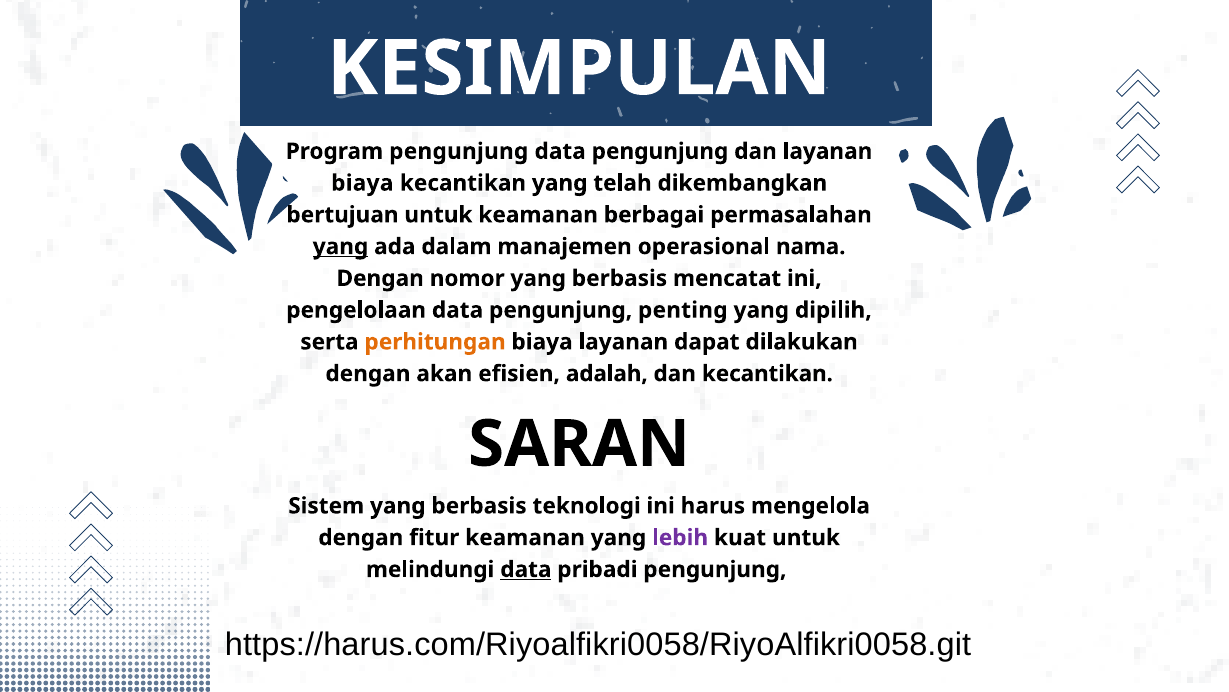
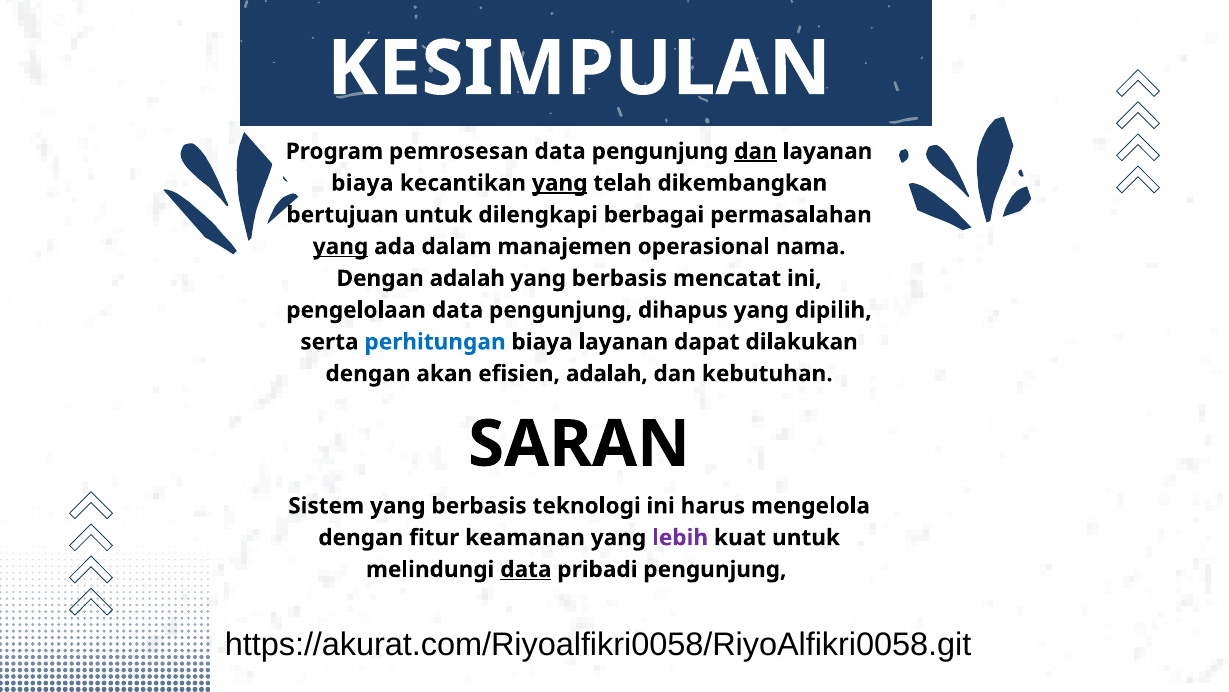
Program pengunjung: pengunjung -> pemrosesan (459, 151)
dan underline: none -> present (755, 151)
yang underline: none -> present (560, 183)
untuk keamanan: keamanan -> dilengkapi (538, 215)
Dengan nomor: nomor -> adalah (467, 278)
penting: penting -> dihapus (683, 310)
perhitungan colour: orange -> blue (435, 342)
dan kecantikan: kecantikan -> kebutuhan (767, 373)
https://harus.com/Riyoalfikri0058/RiyoAlfikri0058.git: https://harus.com/Riyoalfikri0058/RiyoAlfikri0058.git -> https://akurat.com/Riyoalfikri0058/RiyoAlfikri0058.git (598, 644)
